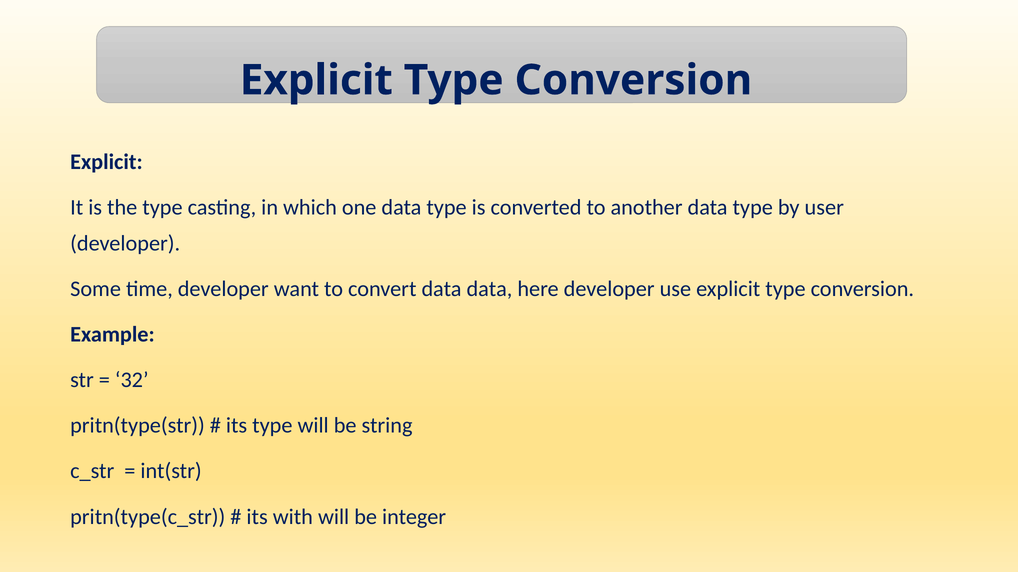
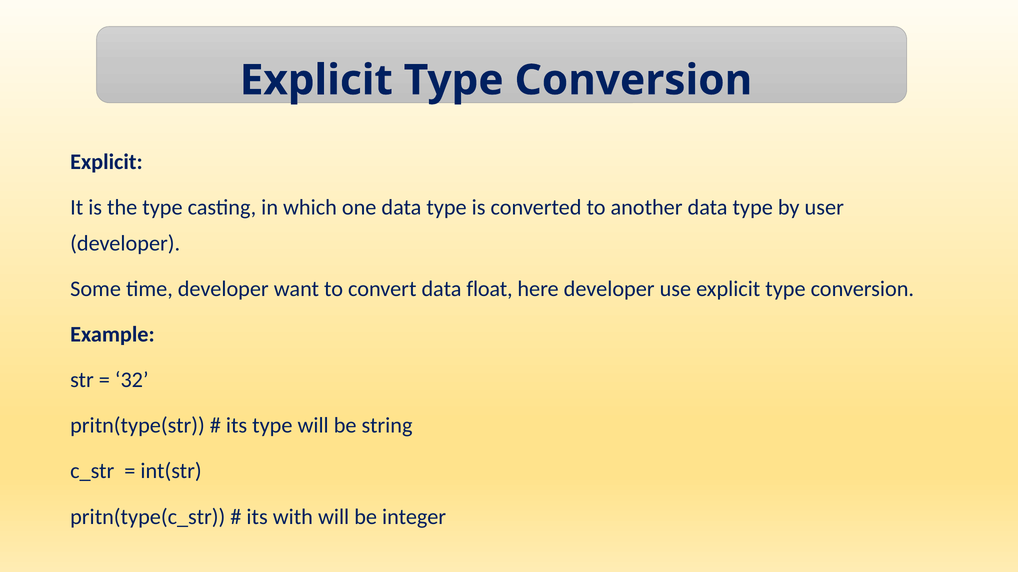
data data: data -> float (490, 289)
